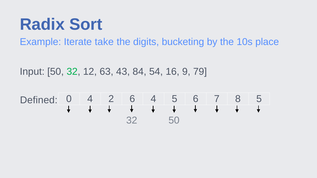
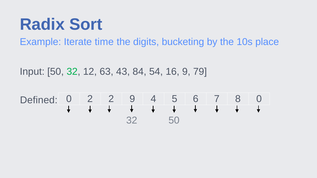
take: take -> time (104, 42)
0 4: 4 -> 2 (90, 99)
2 6: 6 -> 9 (132, 99)
8 5: 5 -> 0 (259, 99)
